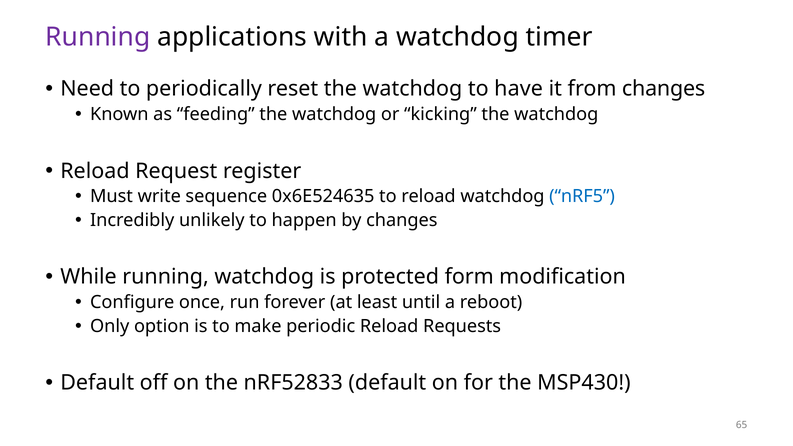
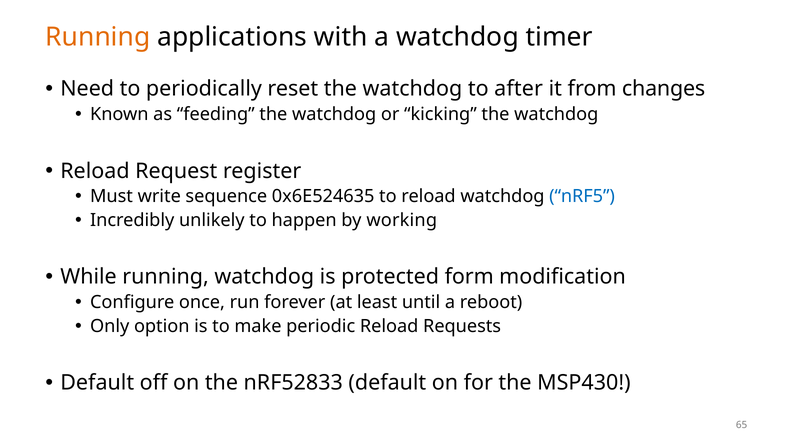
Running colour: purple -> orange (98, 37)
have: have -> after (519, 89)
by changes: changes -> working (402, 220)
